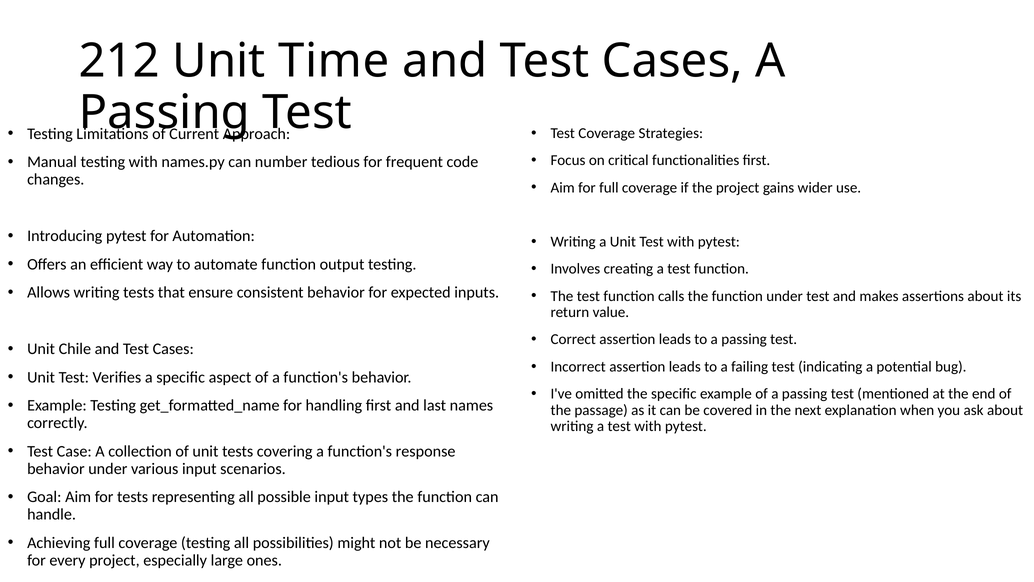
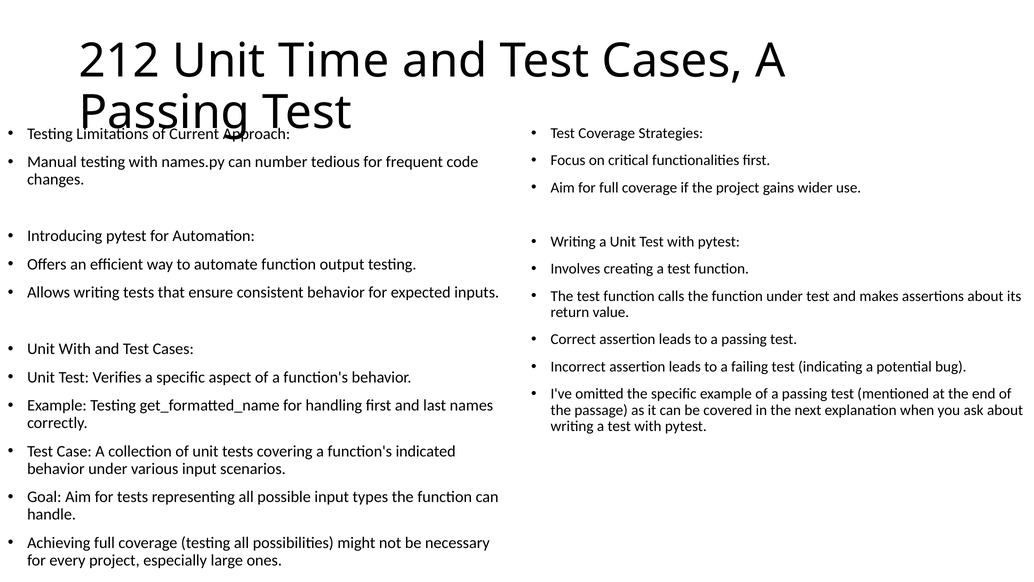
Unit Chile: Chile -> With (75, 349)
response: response -> indicated (426, 451)
